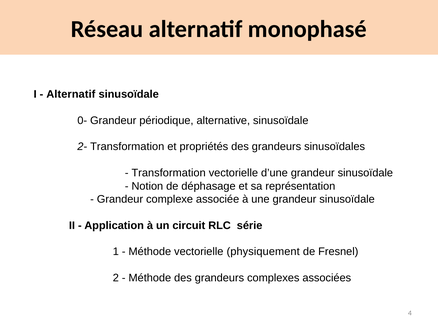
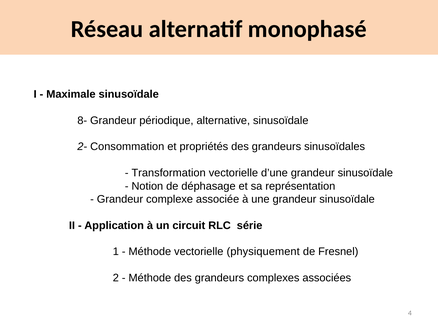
Alternatif: Alternatif -> Maximale (71, 94)
0-: 0- -> 8- (82, 121)
2- Transformation: Transformation -> Consommation (127, 147)
